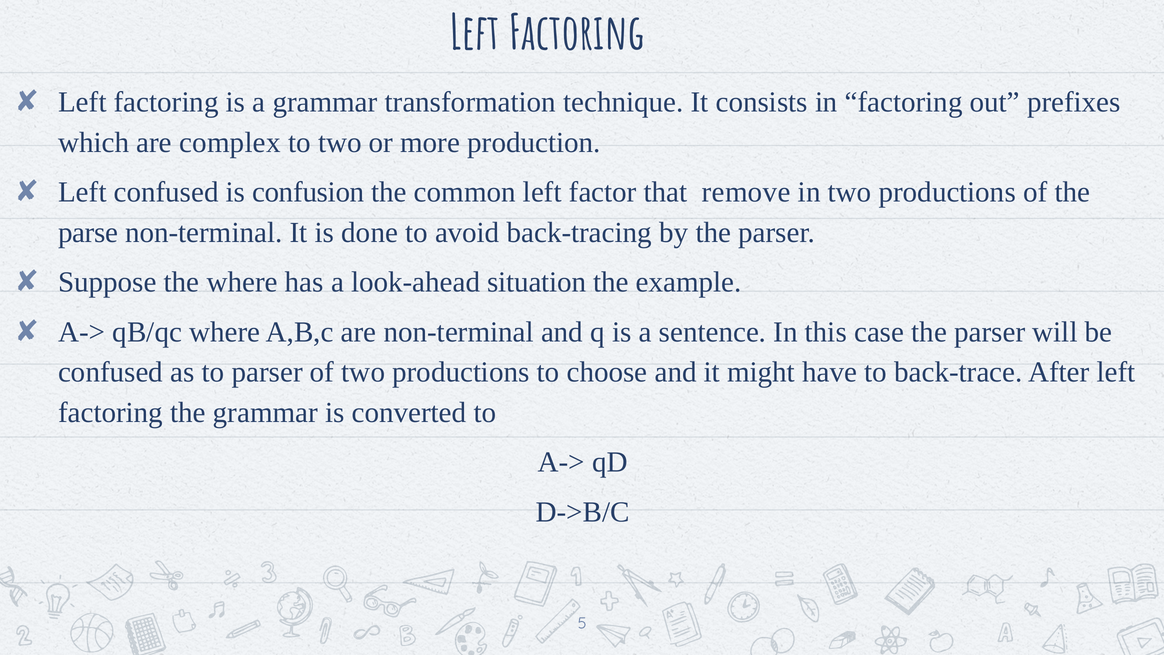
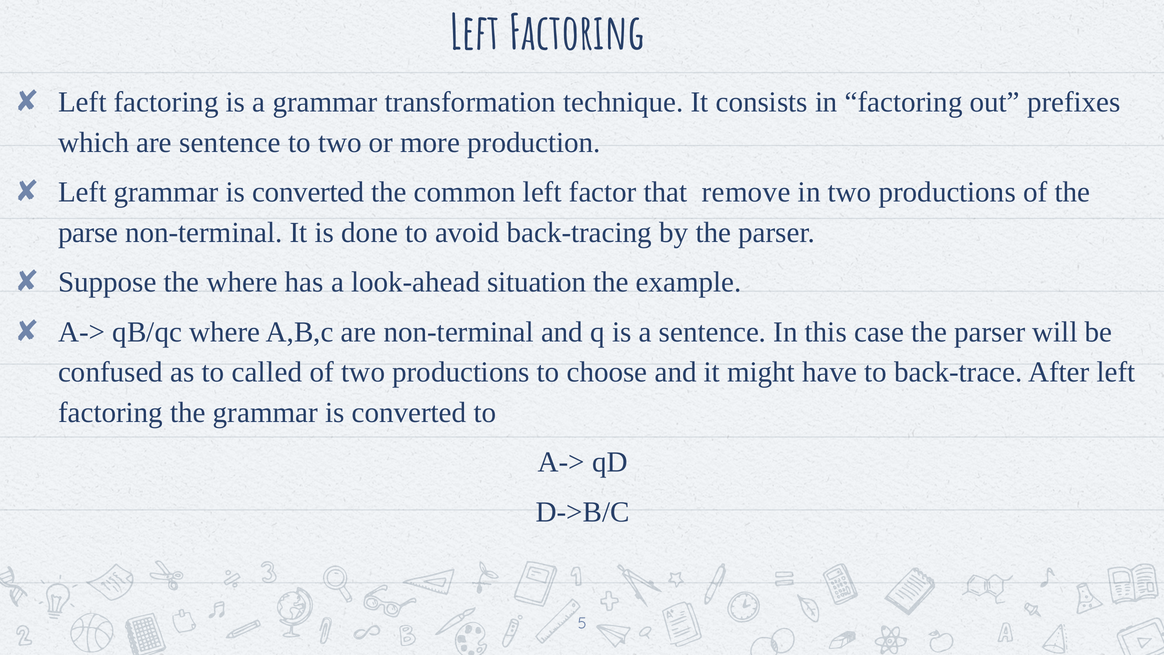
are complex: complex -> sentence (230, 142)
Left confused: confused -> grammar (166, 192)
confusion: confusion -> converted (308, 192)
to parser: parser -> called (267, 372)
